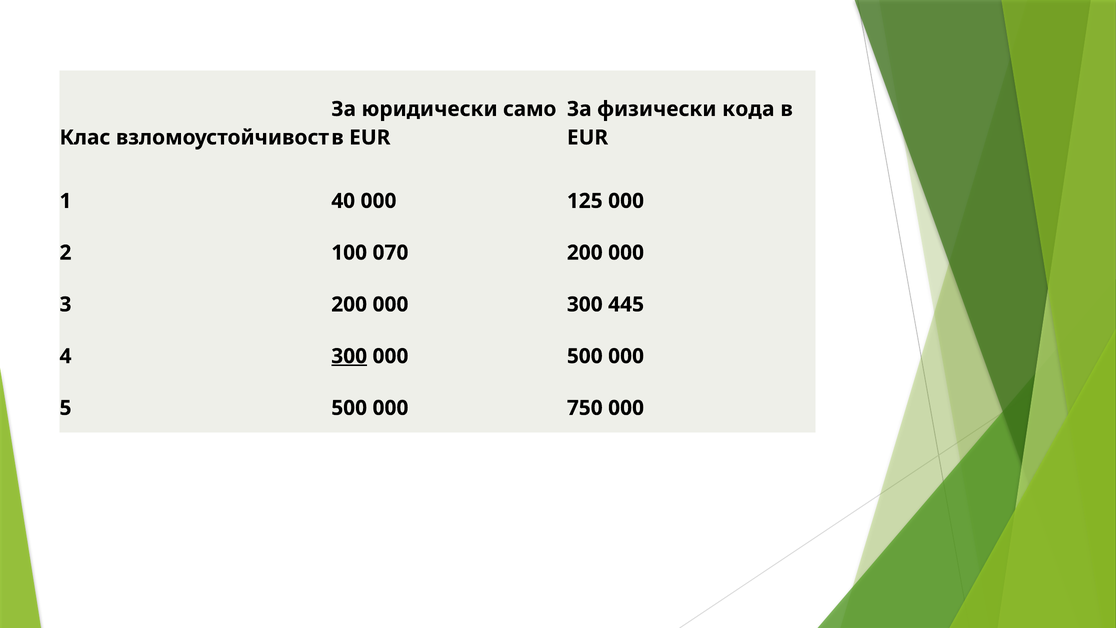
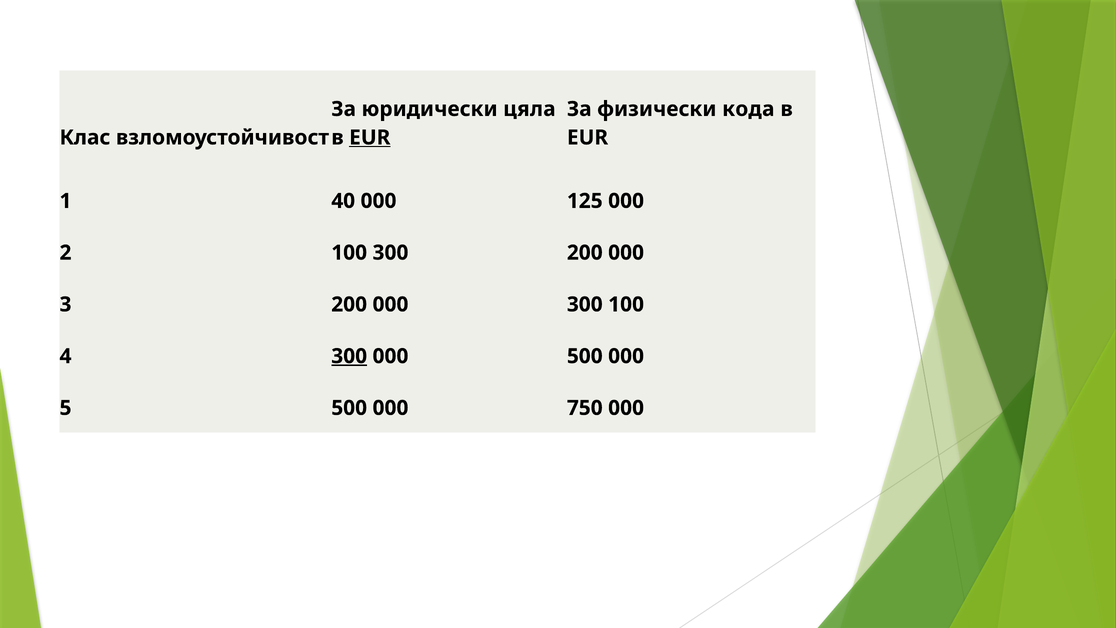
само: само -> цяла (529, 109)
EUR underline: none -> present (370, 137)
100 070: 070 -> 300 (390, 253)
300 445: 445 -> 100 (626, 304)
